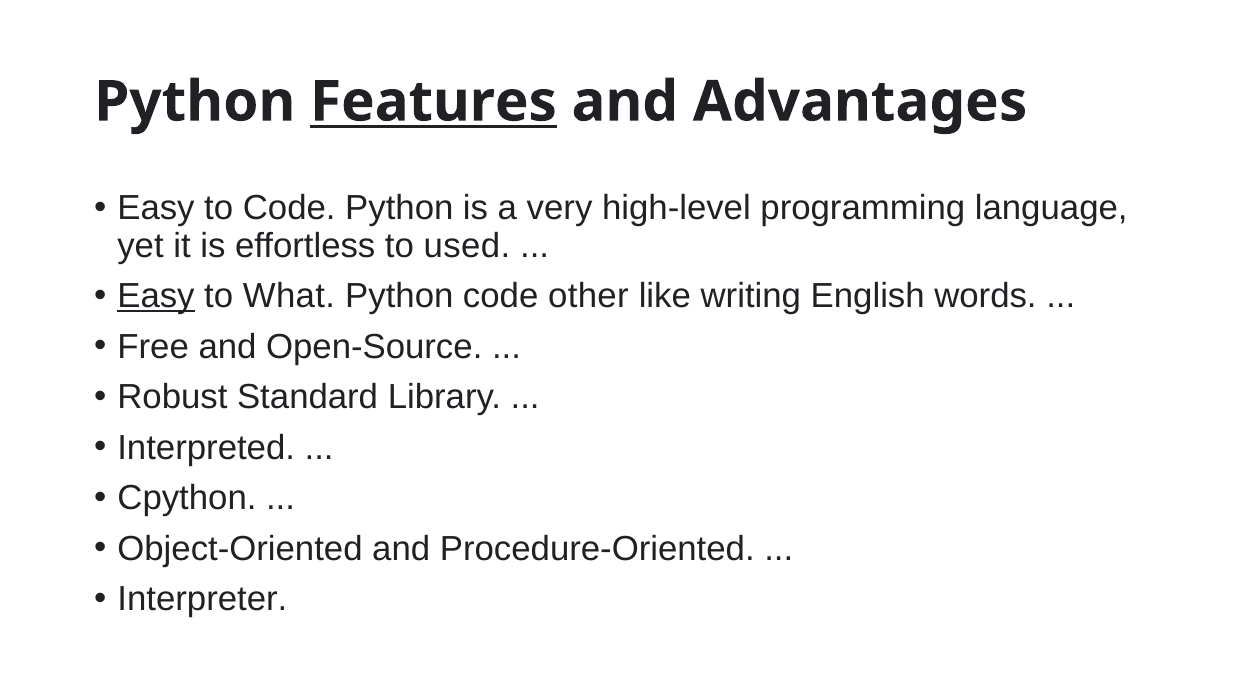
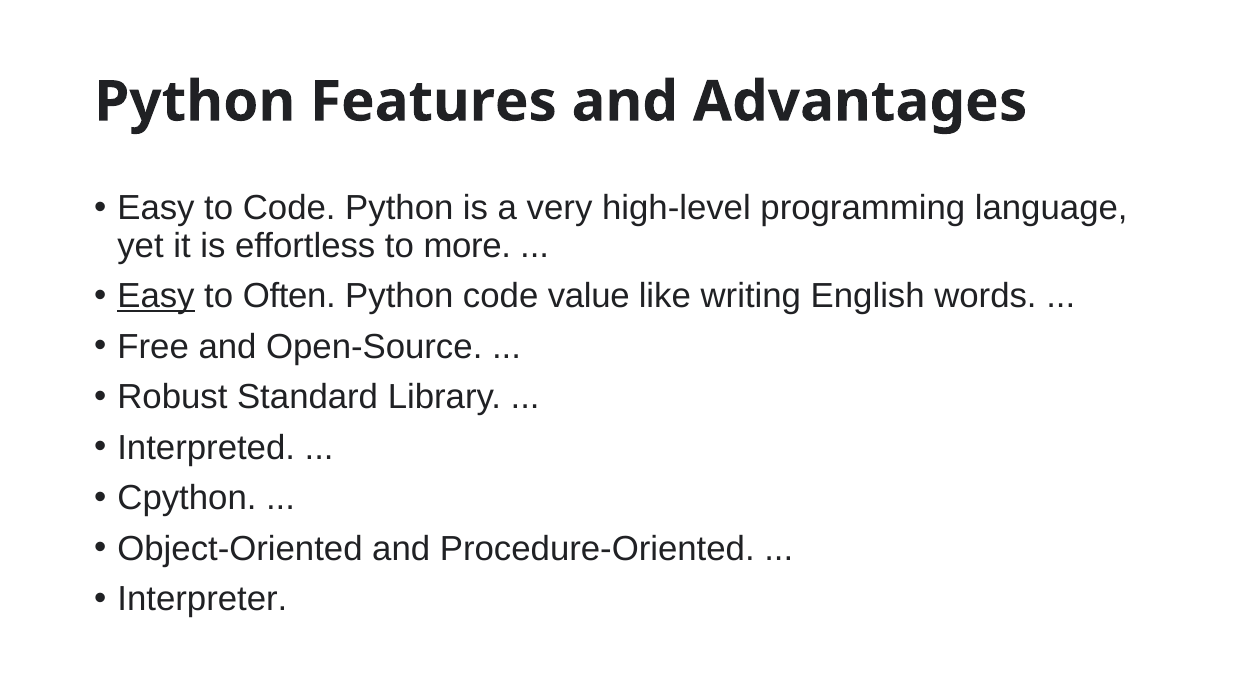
Features underline: present -> none (433, 102)
used: used -> more (467, 246)
What: What -> Often (289, 296)
other: other -> value (589, 296)
